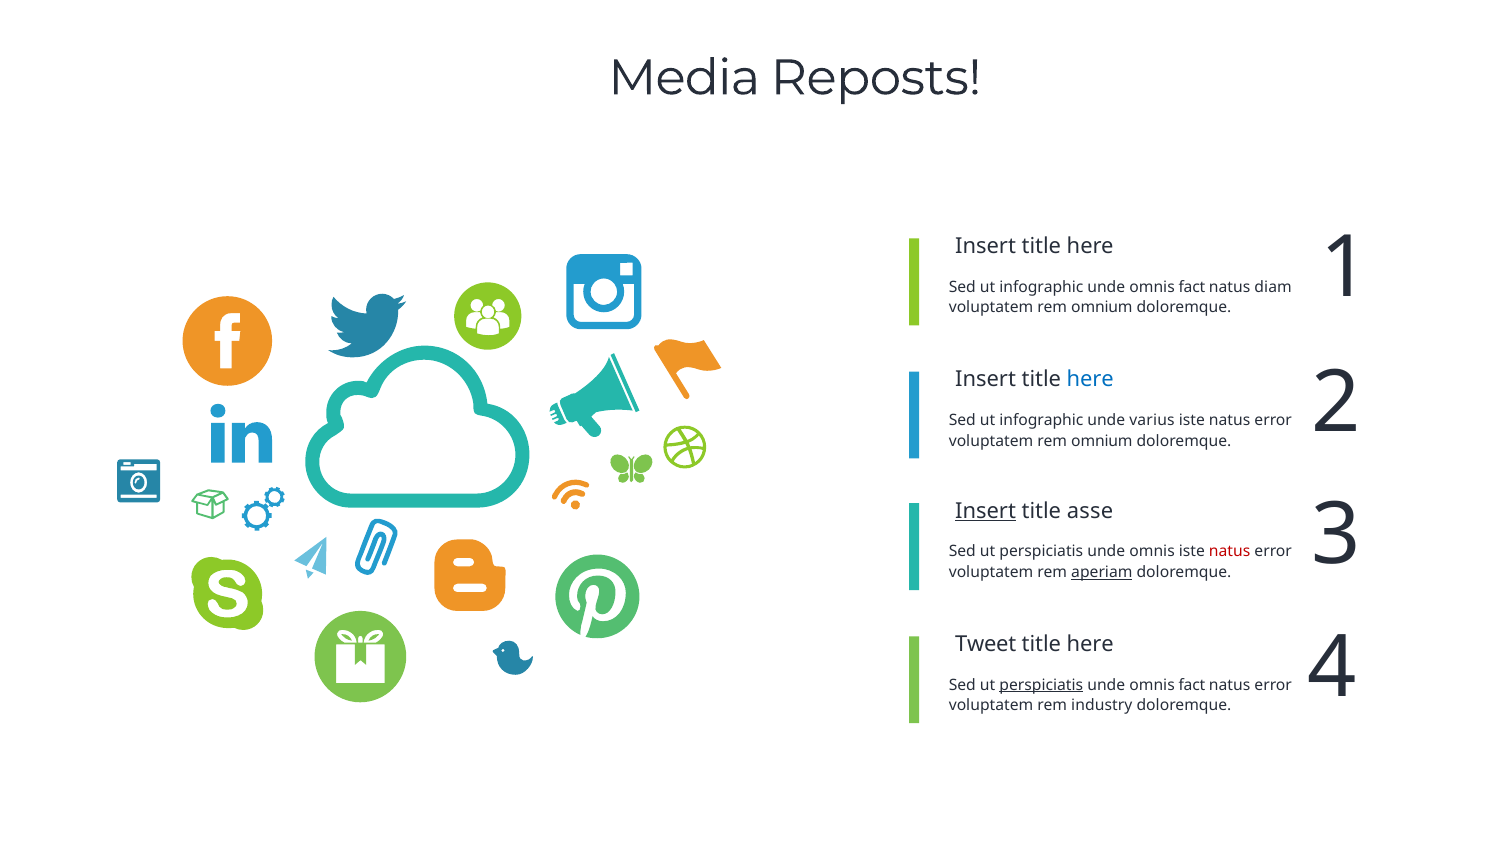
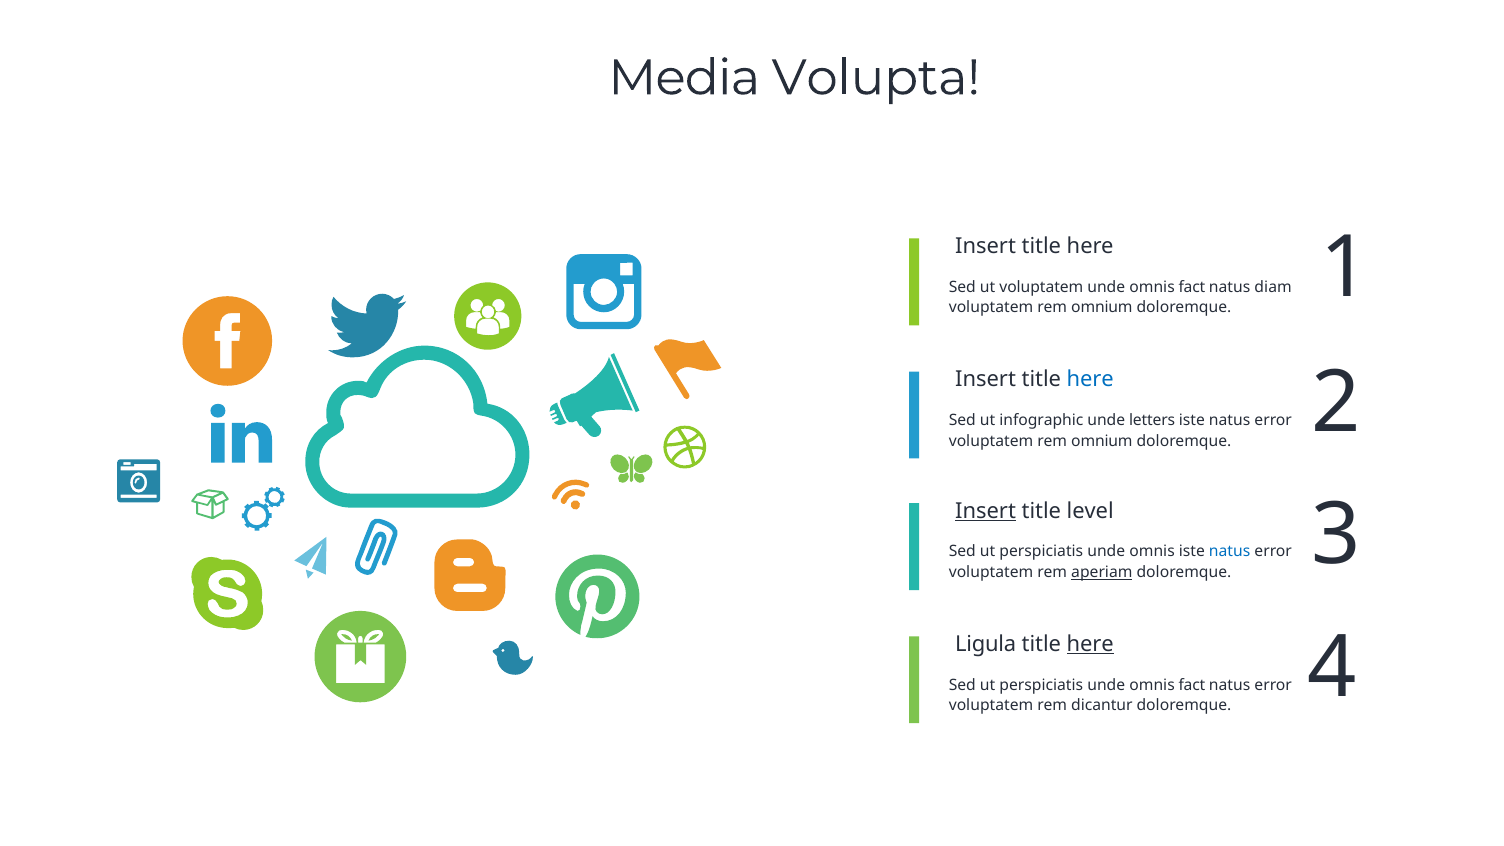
Reposts: Reposts -> Volupta (876, 78)
infographic: infographic -> voluptatem (1041, 287)
varius: varius -> letters (1152, 420)
asse: asse -> level (1090, 511)
natus colour: red -> blue (1230, 552)
Tweet: Tweet -> Ligula (986, 644)
here underline: none -> present (1090, 644)
perspiciatis underline: present -> none (1041, 685)
industry: industry -> dicantur (1102, 706)
